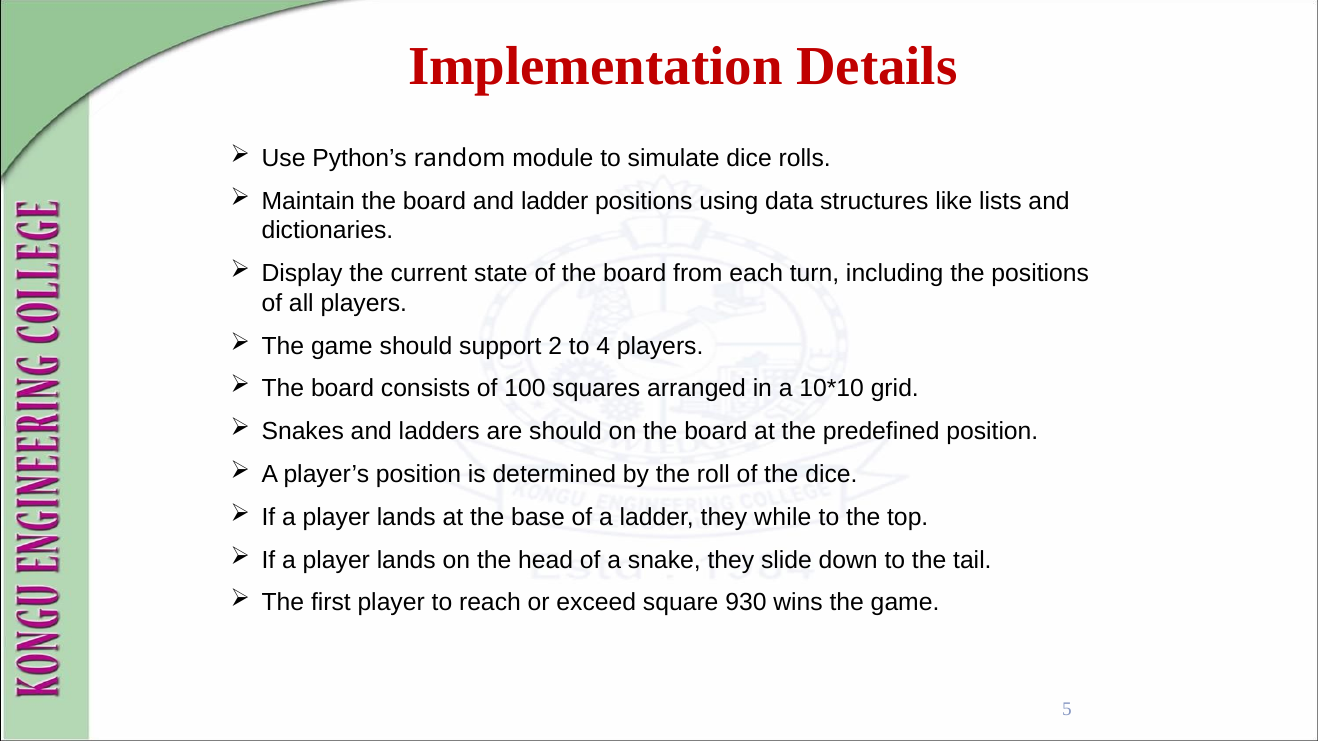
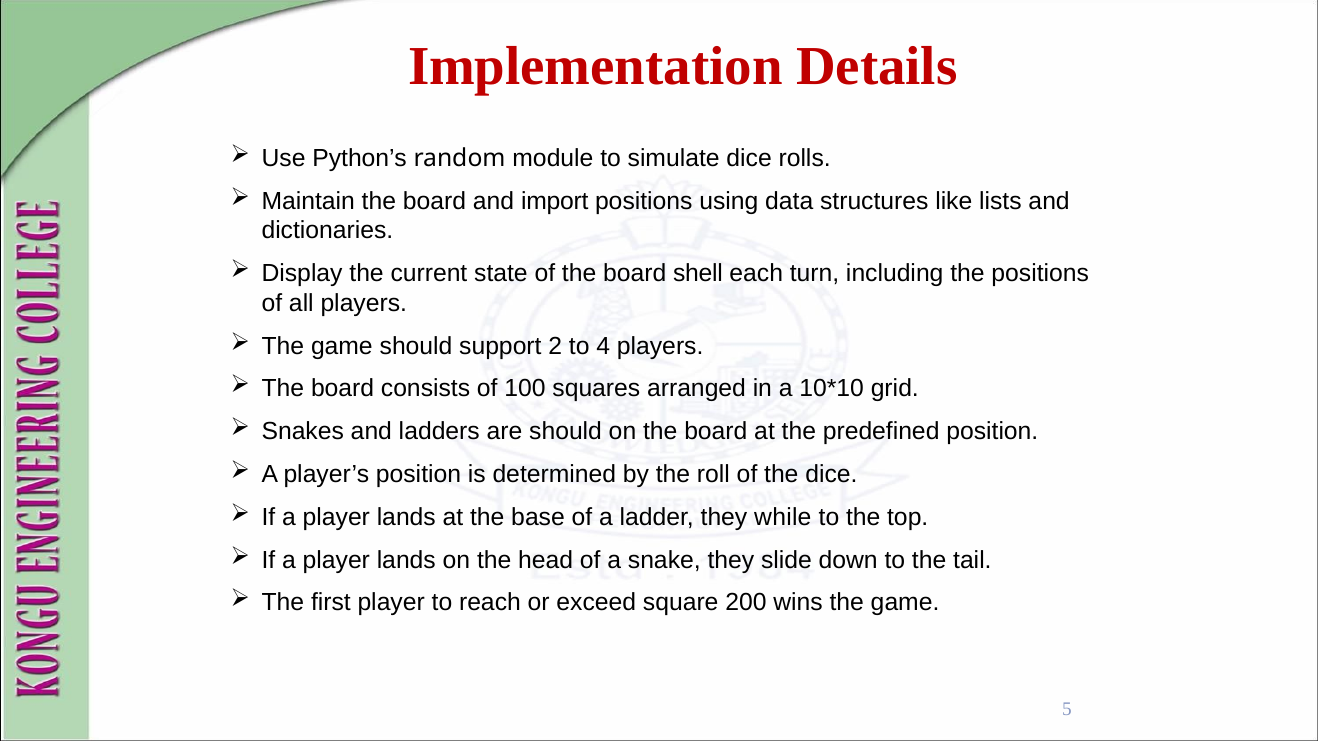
and ladder: ladder -> import (555, 201)
from: from -> shell (698, 274)
930: 930 -> 200 (746, 603)
